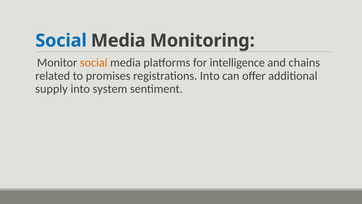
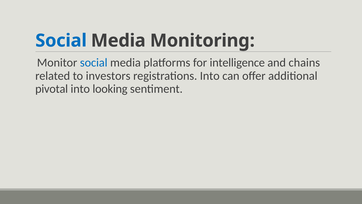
social colour: orange -> blue (94, 63)
promises: promises -> investors (108, 76)
supply: supply -> pivotal (52, 89)
system: system -> looking (110, 89)
